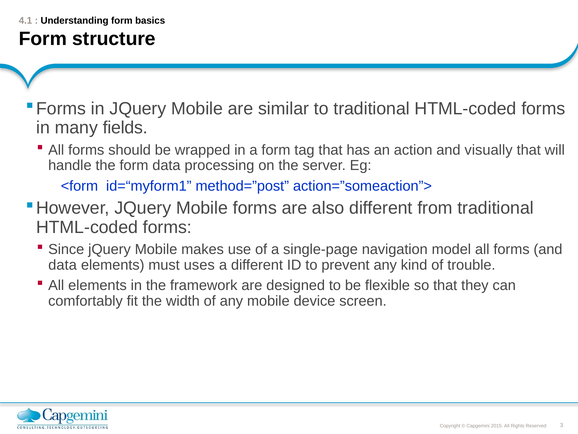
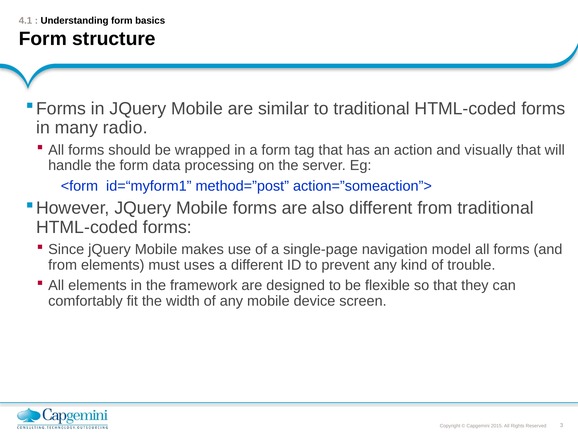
fields: fields -> radio (125, 128)
data: data -> from (63, 265)
